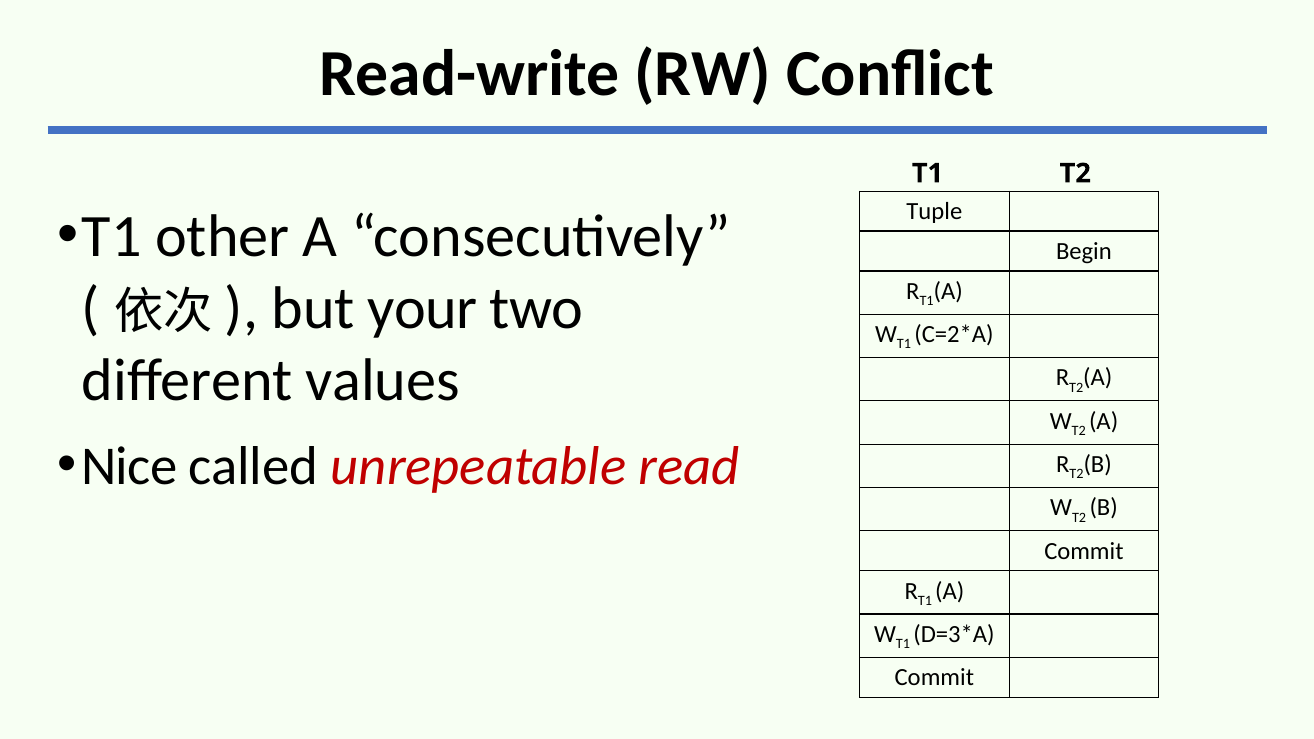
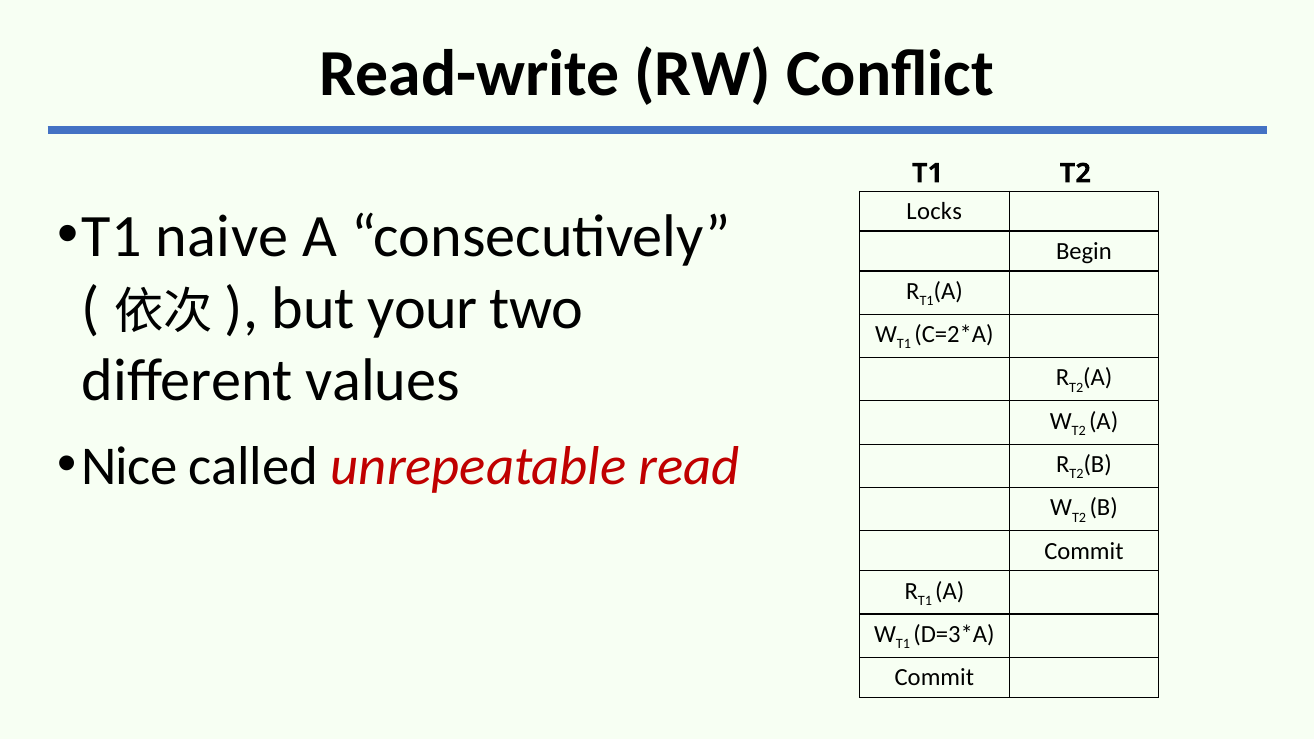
Tuple: Tuple -> Locks (934, 211)
other: other -> naive (222, 236)
